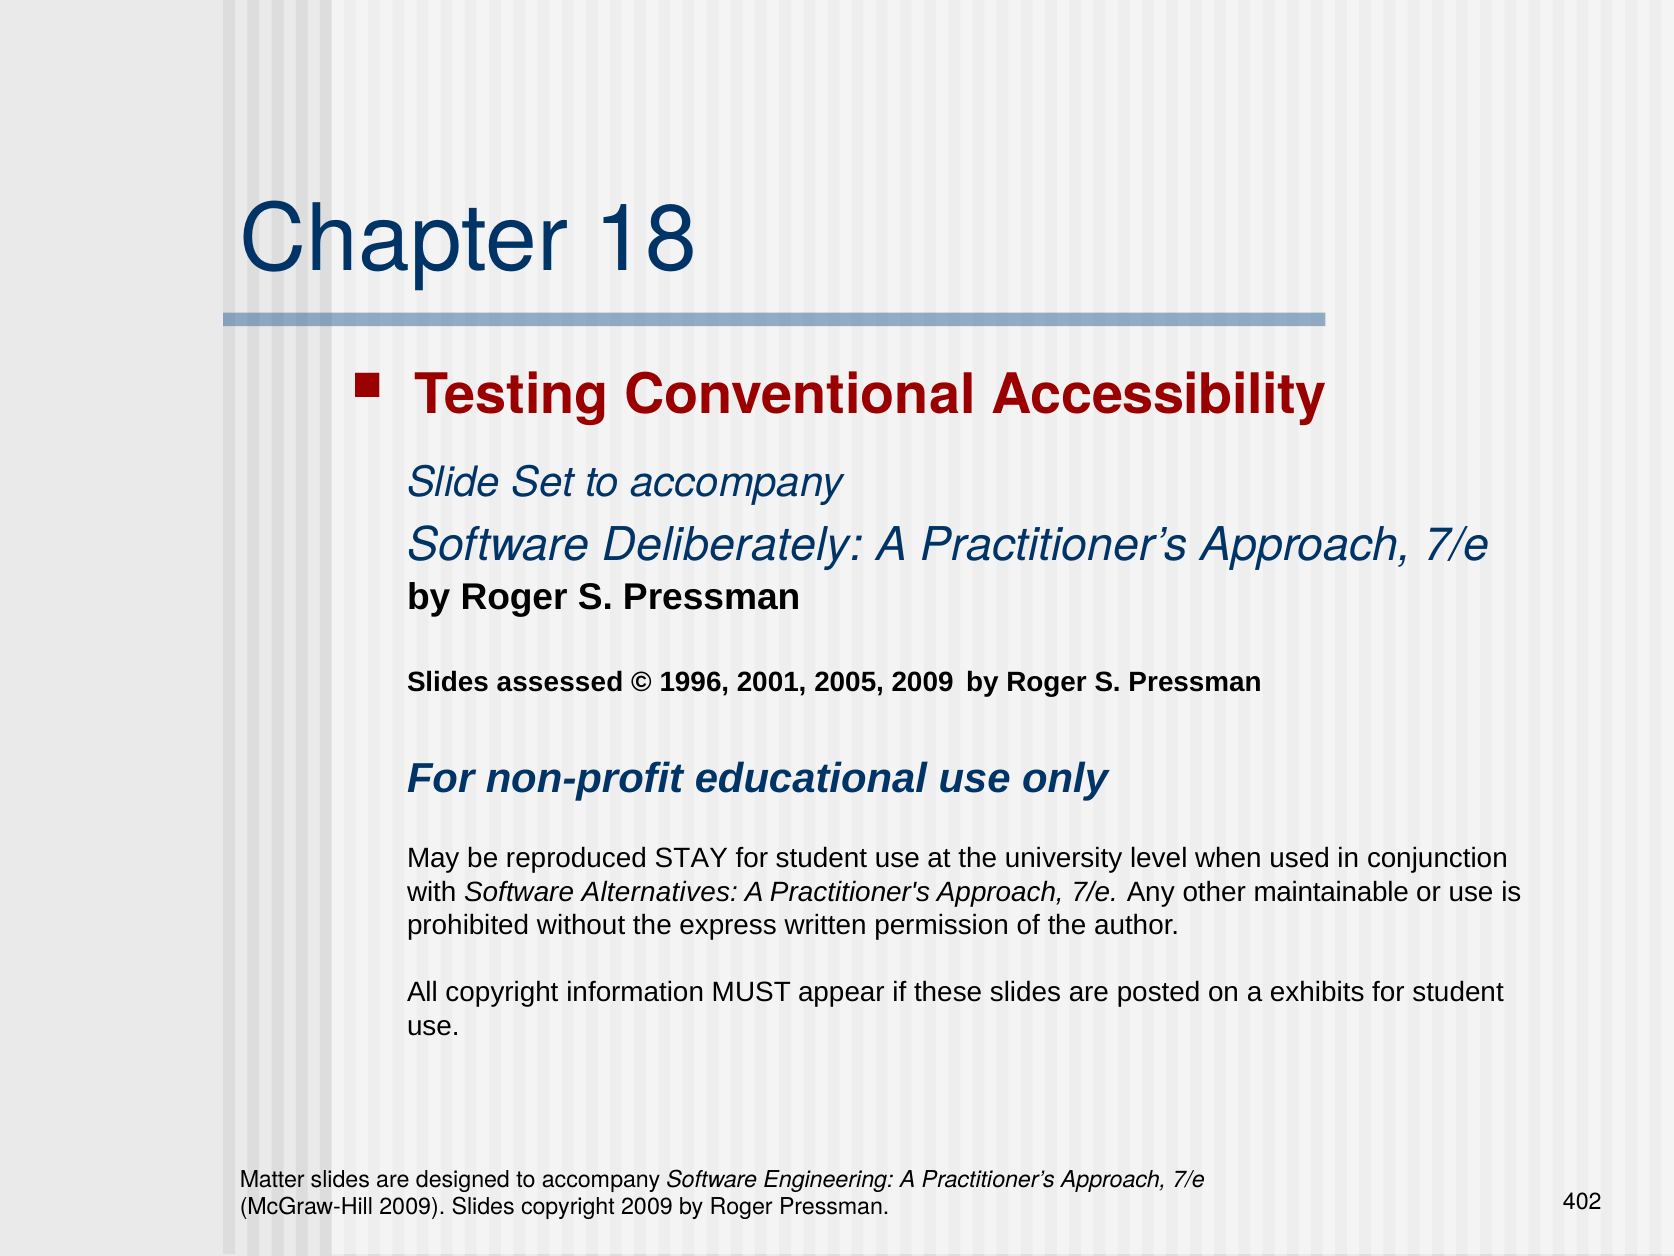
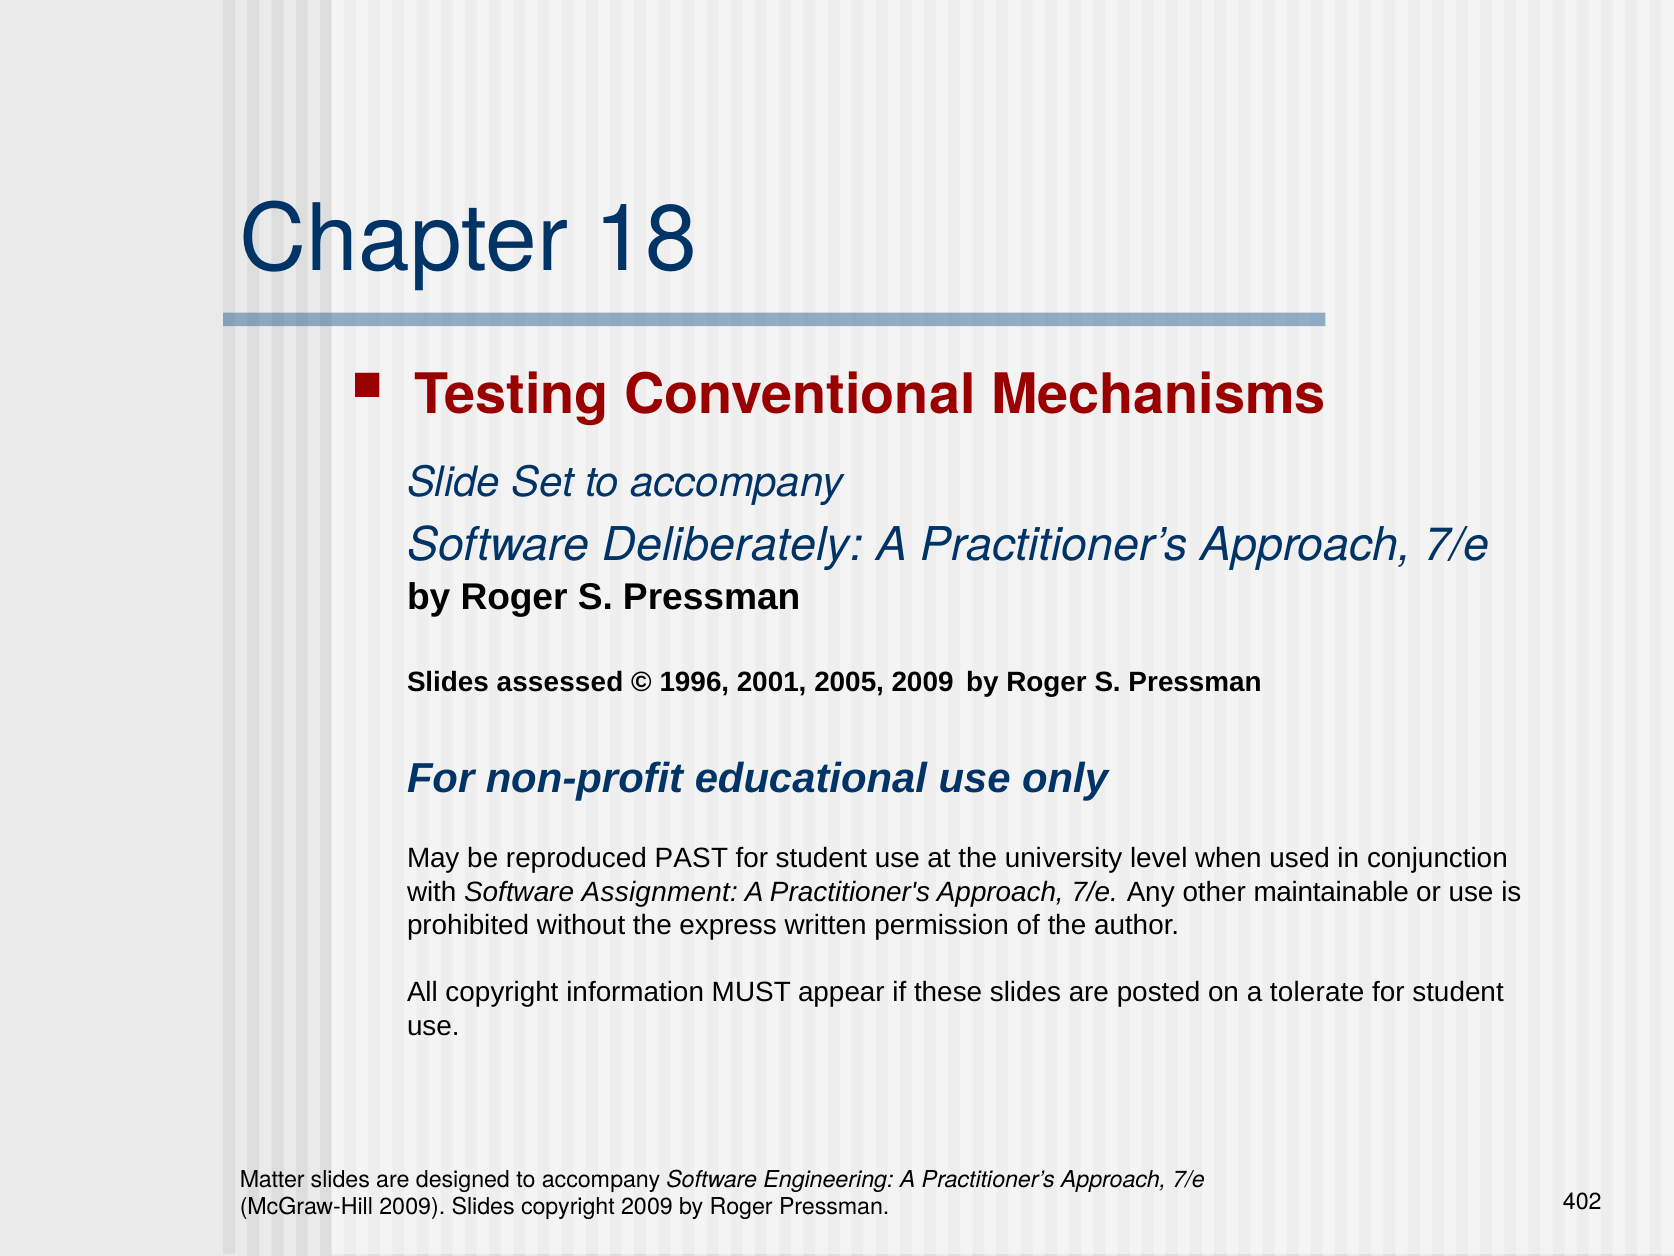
Accessibility: Accessibility -> Mechanisms (1159, 395)
STAY: STAY -> PAST (691, 858)
Alternatives: Alternatives -> Assignment (660, 892)
exhibits: exhibits -> tolerate (1317, 992)
